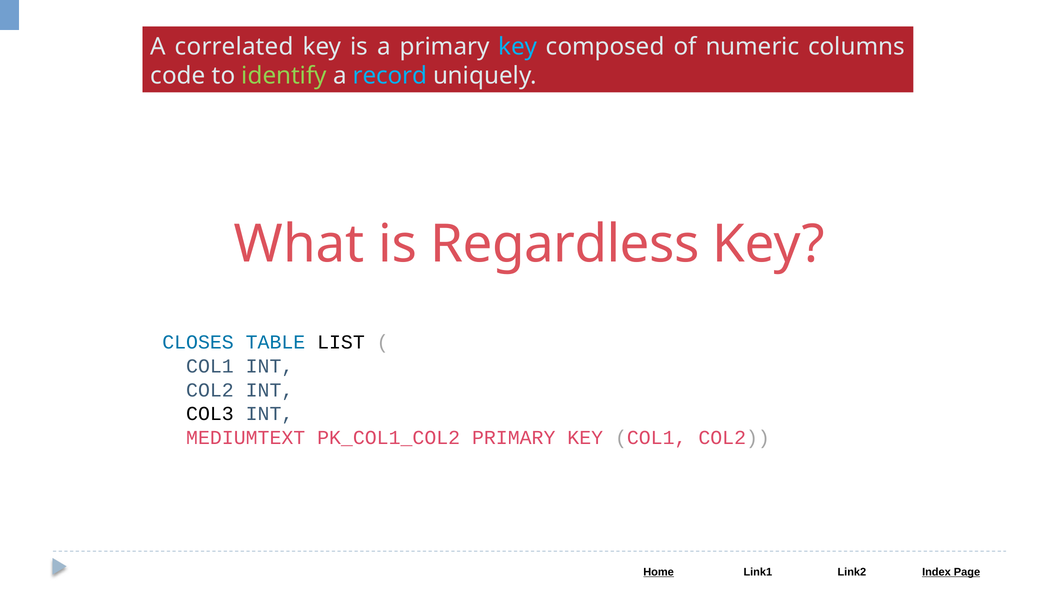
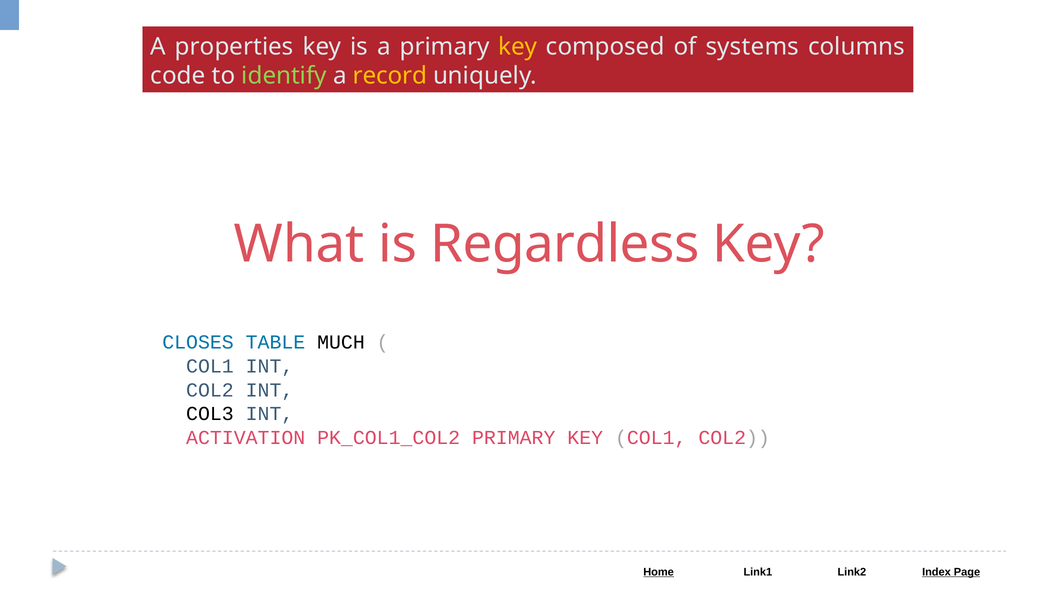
correlated: correlated -> properties (234, 47)
key colour: light blue -> yellow (518, 47)
numeric: numeric -> systems (752, 47)
record colour: light blue -> yellow (390, 76)
LIST: LIST -> MUCH (341, 343)
MEDIUMTEXT: MEDIUMTEXT -> ACTIVATION (246, 438)
